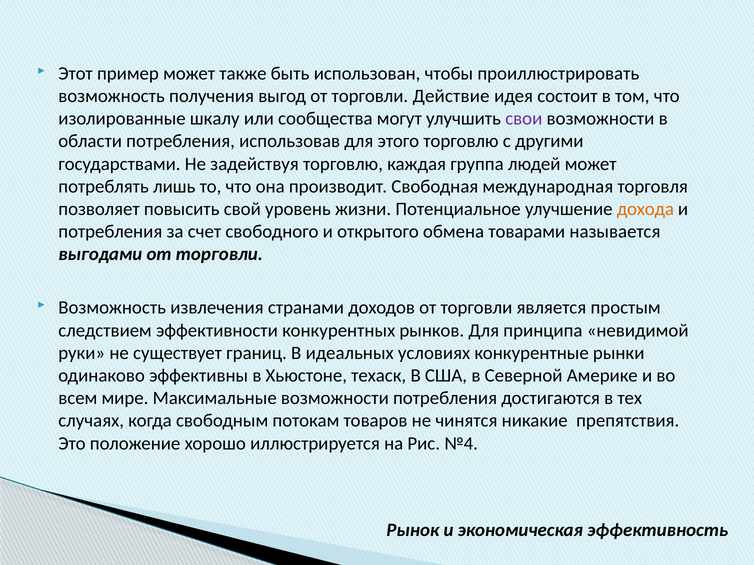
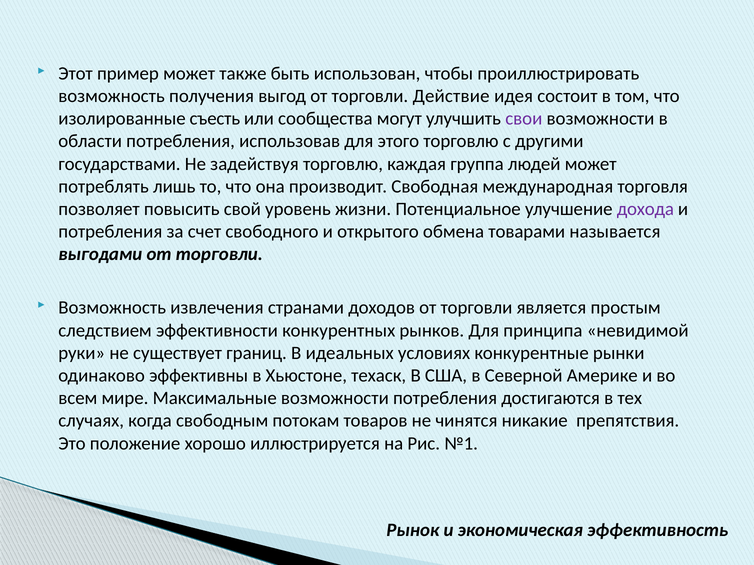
шкалу: шкалу -> съесть (215, 119)
дохода colour: orange -> purple (645, 209)
№4: №4 -> №1 (461, 444)
